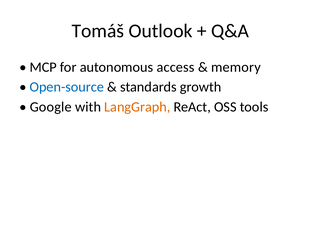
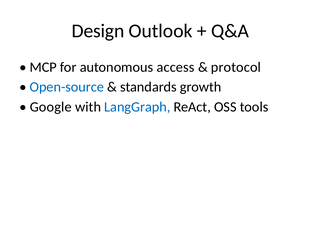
Tomáš: Tomáš -> Design (98, 31)
memory: memory -> protocol (236, 67)
LangGraph colour: orange -> blue (137, 107)
